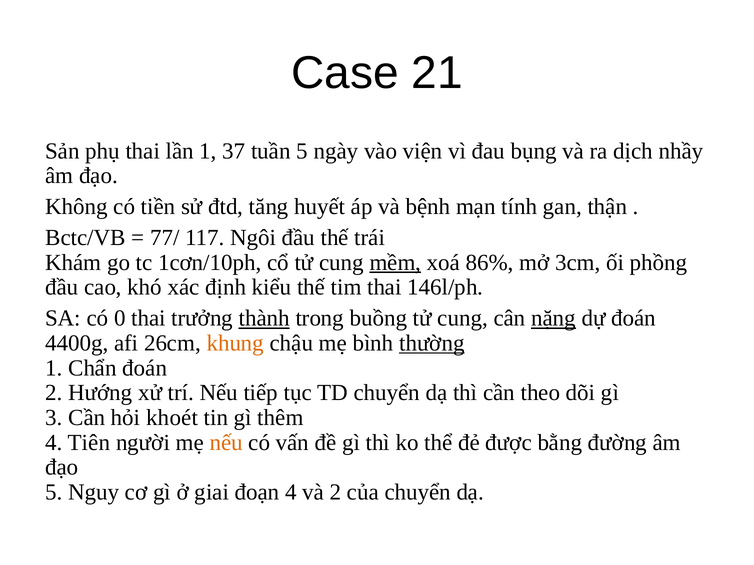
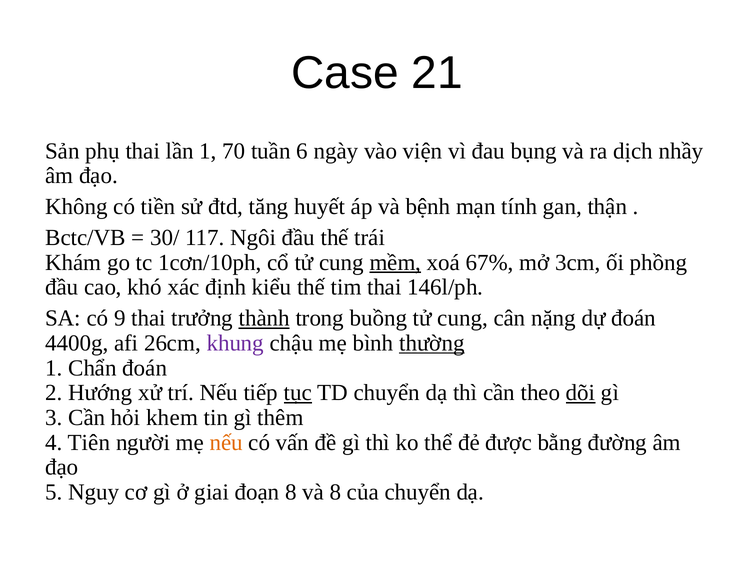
37: 37 -> 70 (234, 151)
tuần 5: 5 -> 6 (302, 151)
77/: 77/ -> 30/ (165, 238)
86%: 86% -> 67% (490, 263)
0: 0 -> 9 (120, 318)
nặng underline: present -> none (554, 318)
khung colour: orange -> purple (235, 343)
tục underline: none -> present (298, 393)
dõi underline: none -> present (581, 393)
khoét: khoét -> khem (172, 418)
đoạn 4: 4 -> 8 (291, 493)
và 2: 2 -> 8 (335, 493)
